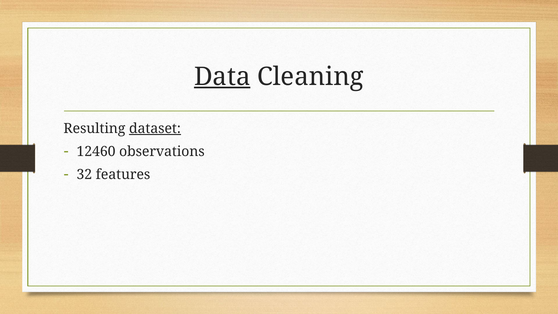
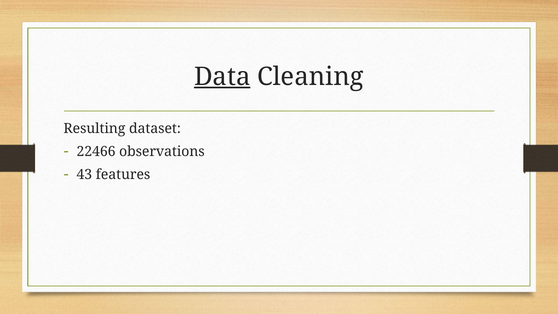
dataset underline: present -> none (155, 128)
12460: 12460 -> 22466 (96, 151)
32: 32 -> 43 (84, 175)
